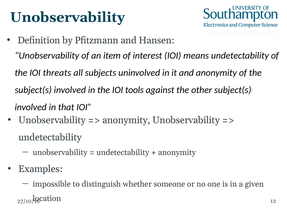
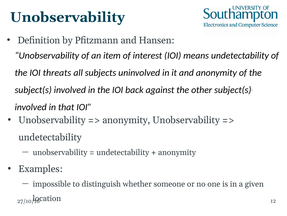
tools: tools -> back (134, 90)
